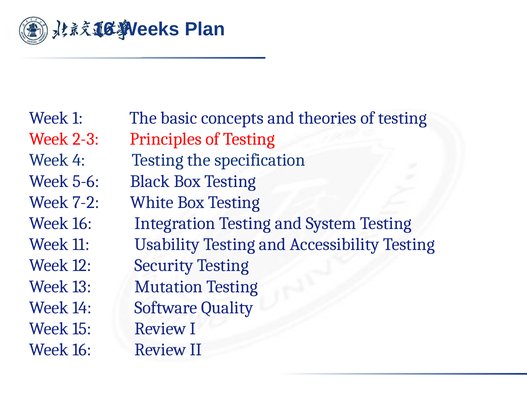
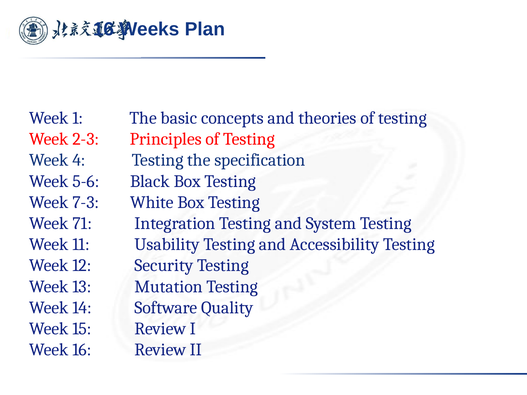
7-2: 7-2 -> 7-3 (86, 202)
16: 16 -> 71 (82, 224)
